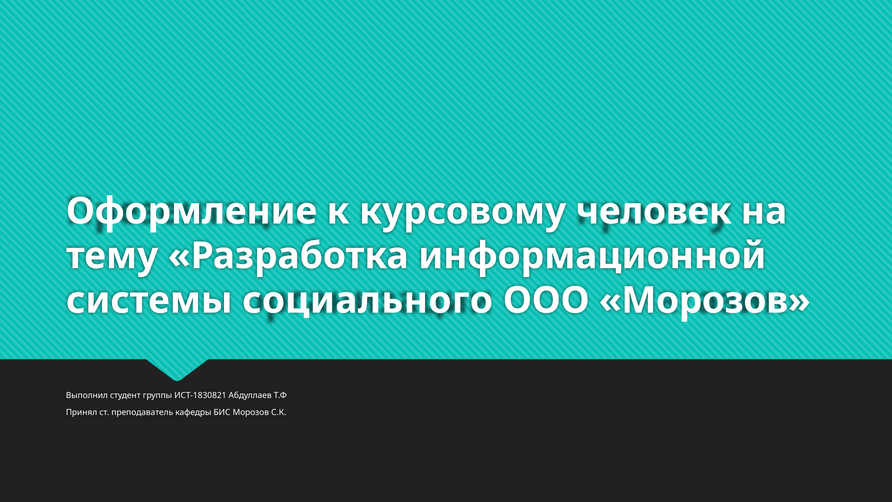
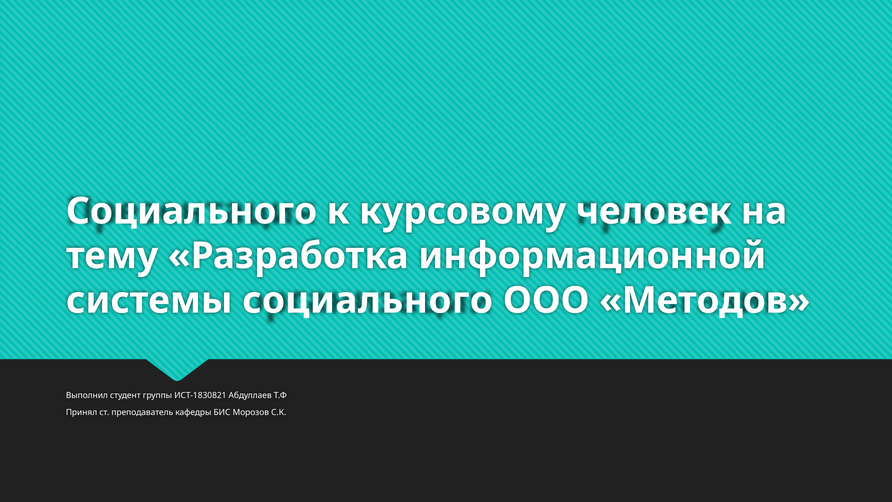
Оформление: Оформление -> Социального (192, 211)
ООО Морозов: Морозов -> Методов (705, 300)
